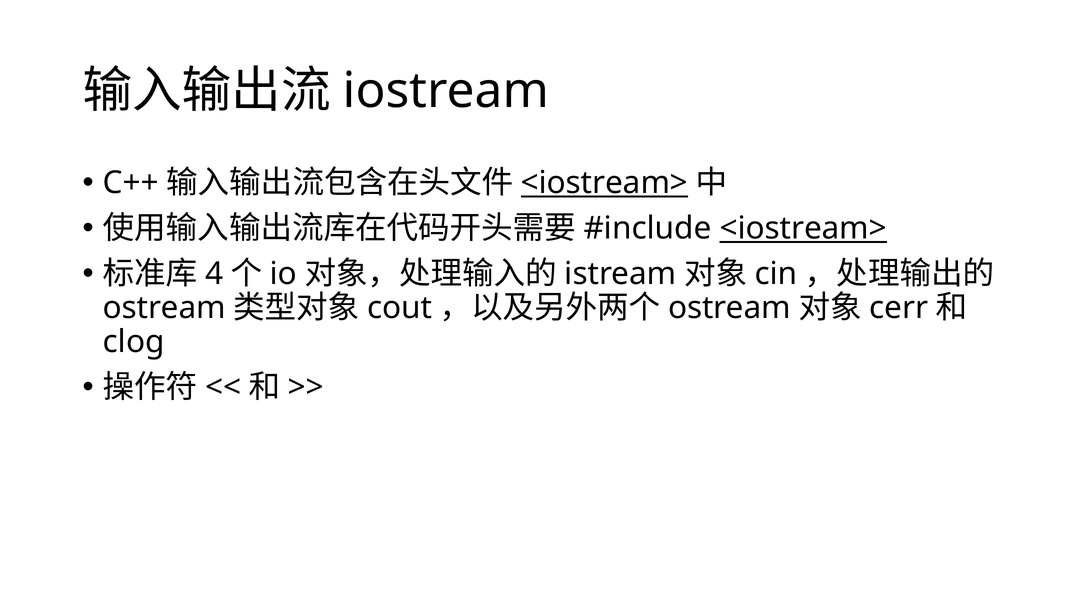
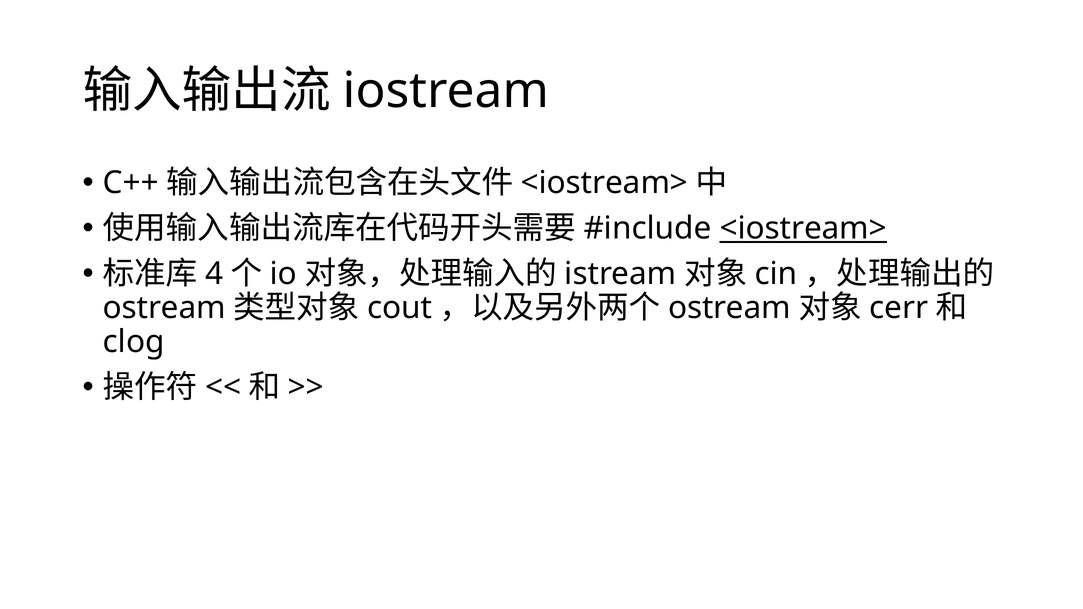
<iostream> underline: present -> none (604, 183)
